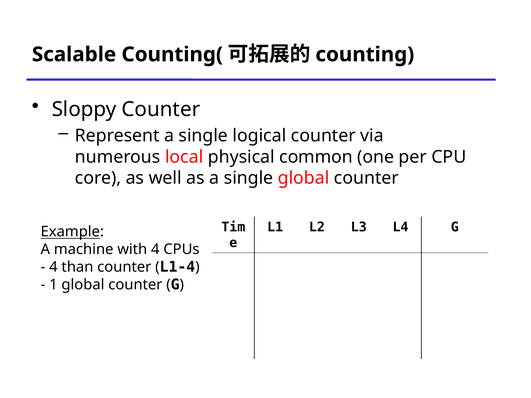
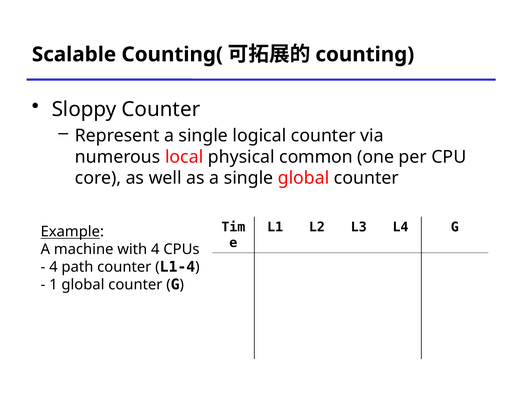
than: than -> path (77, 267)
